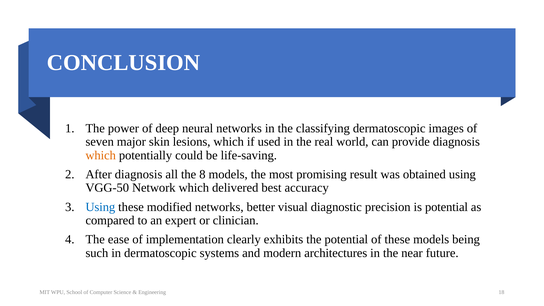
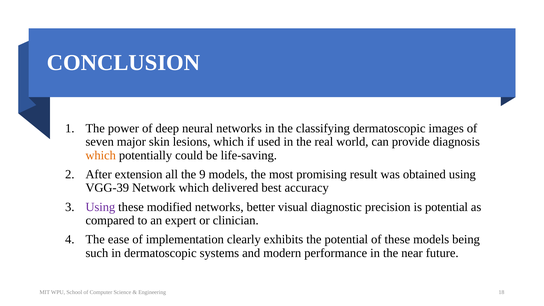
After diagnosis: diagnosis -> extension (139, 174)
8: 8 -> 9 (202, 174)
VGG-50: VGG-50 -> VGG-39 (107, 188)
Using colour: blue -> purple (100, 207)
architectures: architectures -> performance (336, 253)
